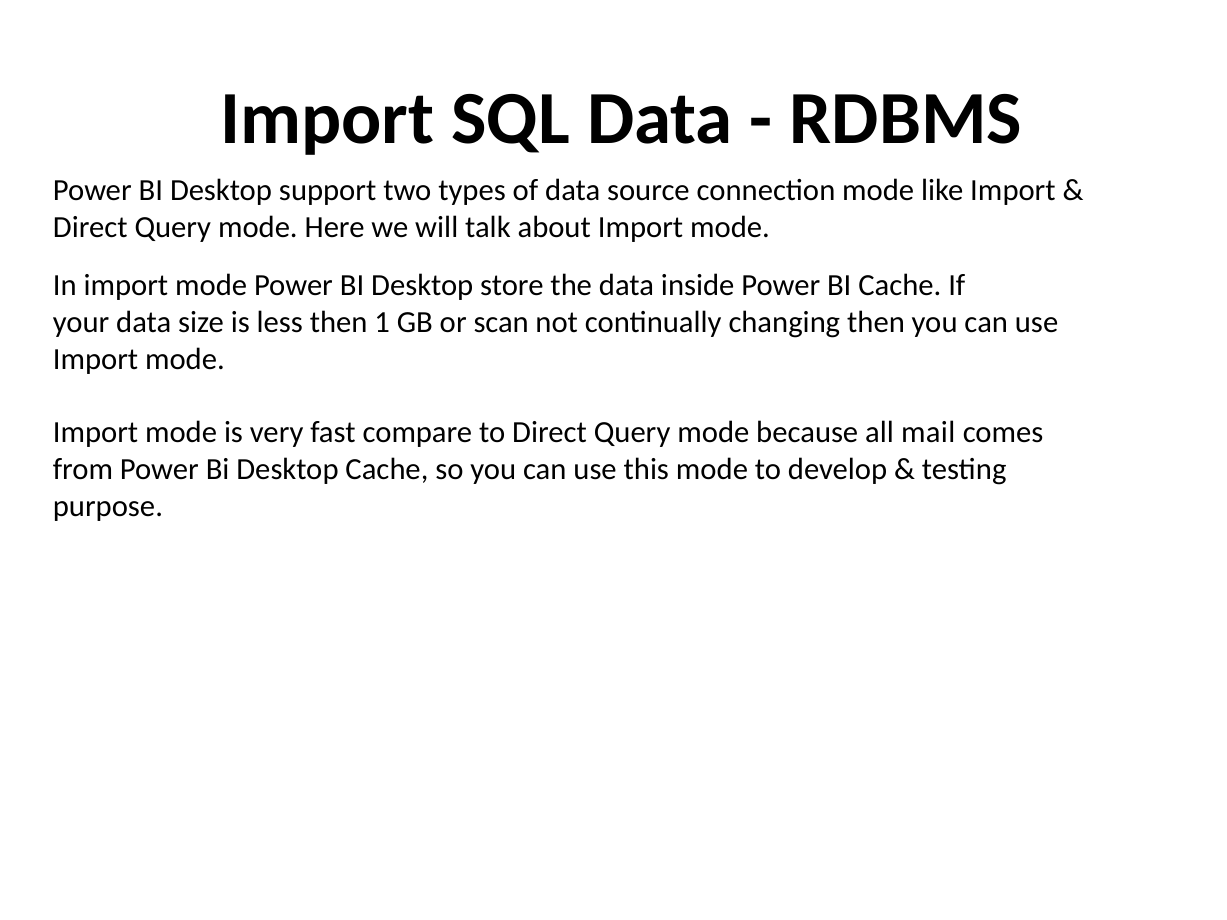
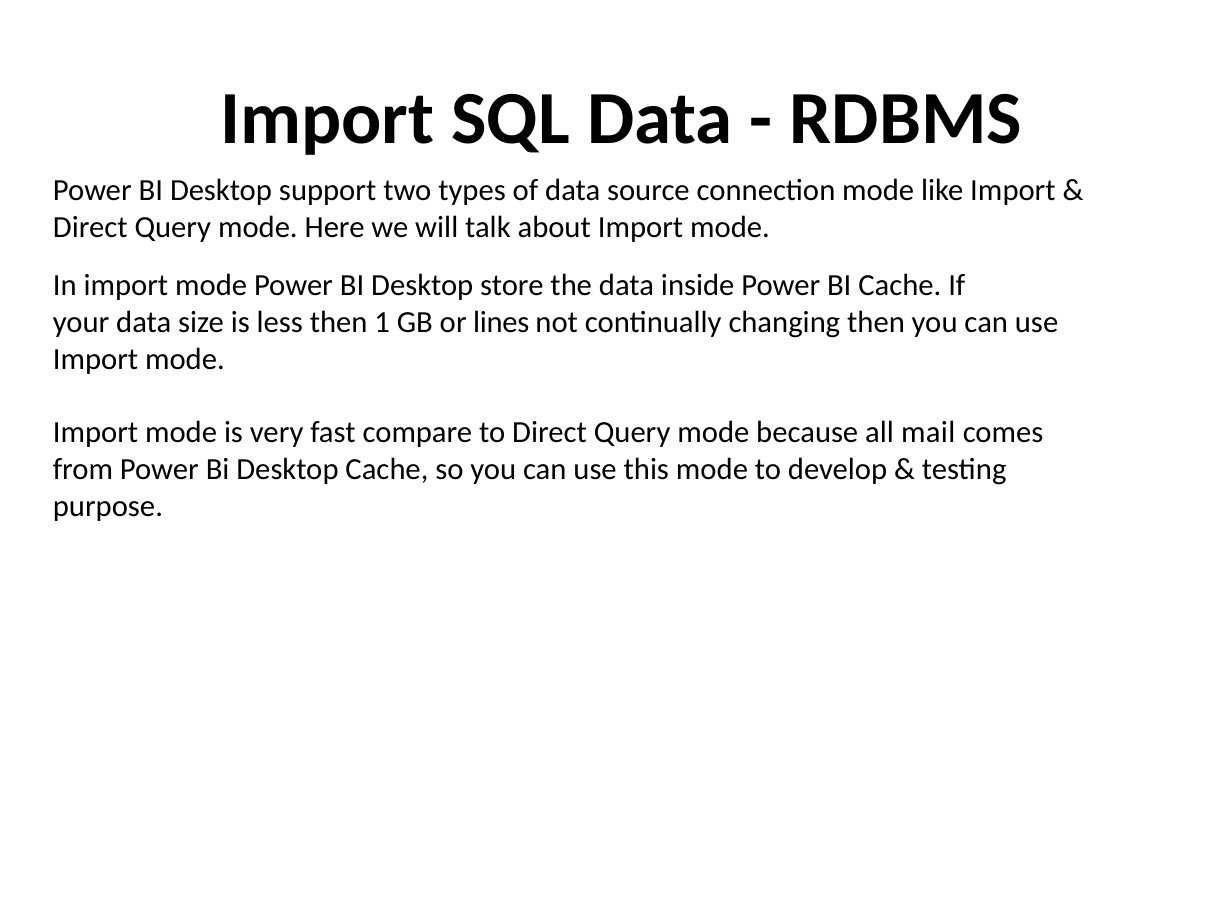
scan: scan -> lines (501, 322)
